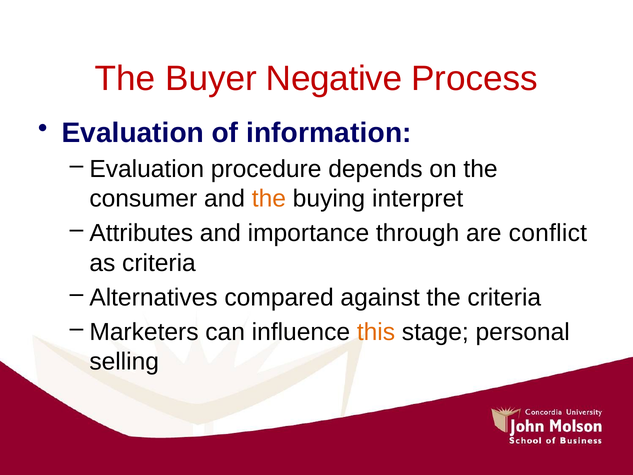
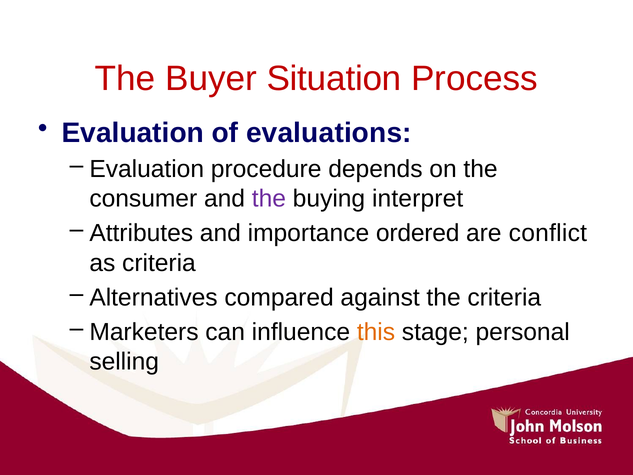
Negative: Negative -> Situation (334, 79)
information: information -> evaluations (329, 133)
the colour: orange -> purple (269, 199)
through: through -> ordered (418, 233)
